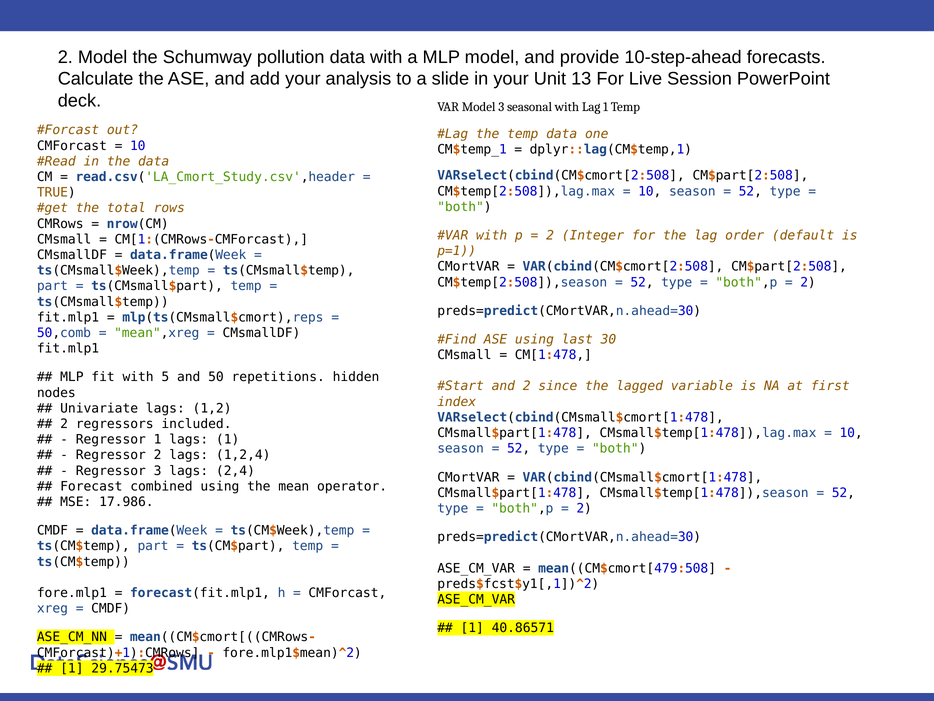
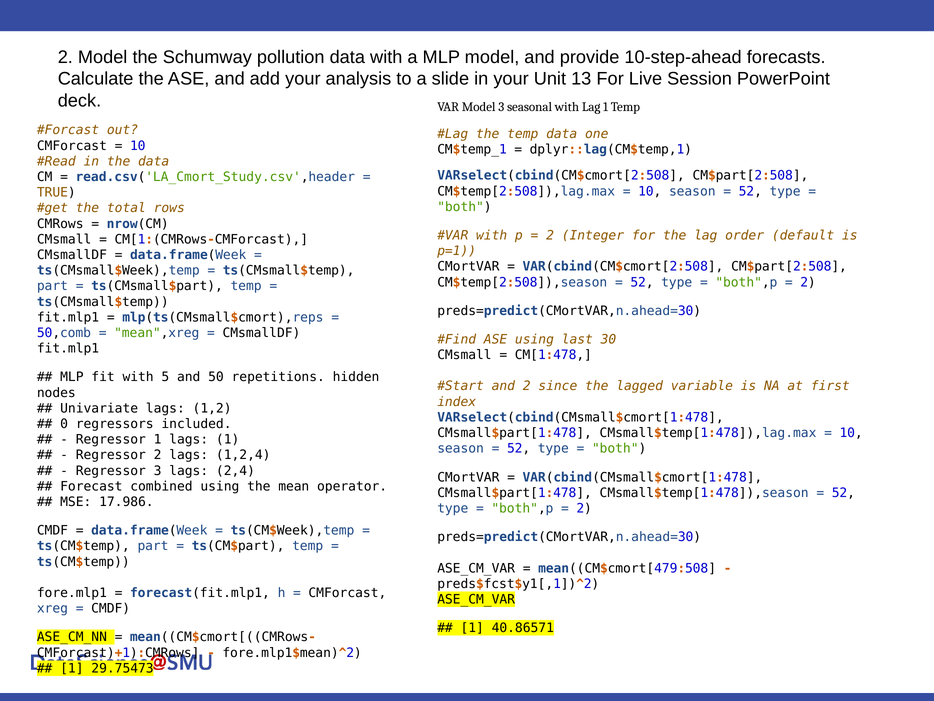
2: 2 -> 0 (64, 424)
